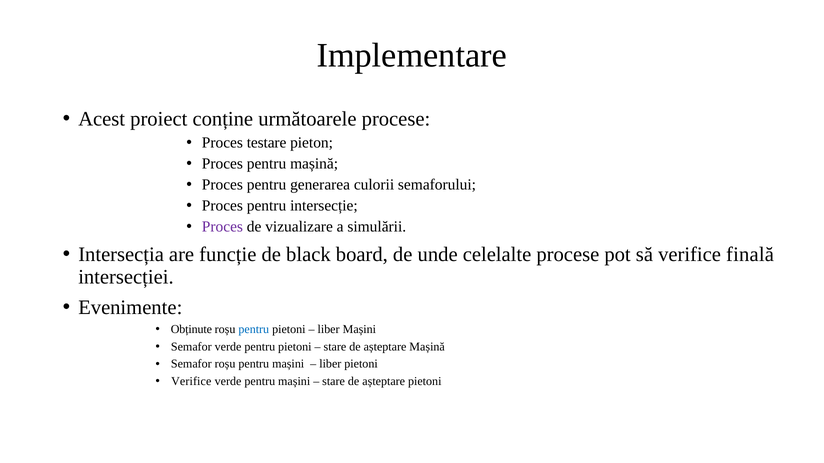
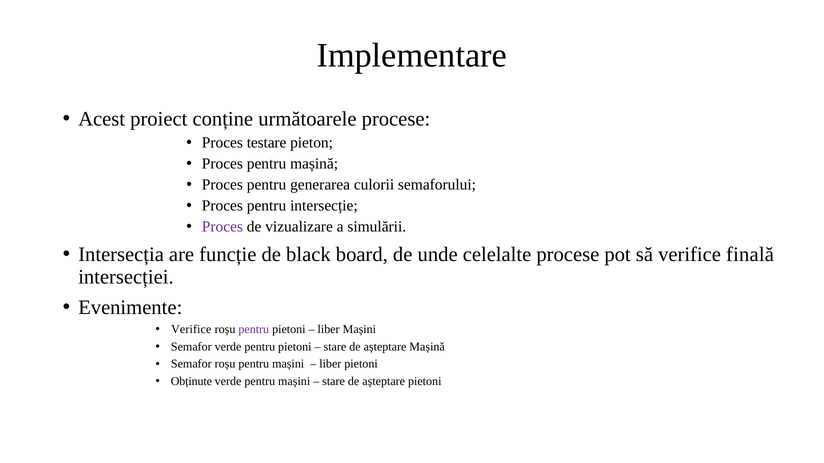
Obținute: Obținute -> Verifice (191, 330)
pentru colour: blue -> purple (254, 330)
Verifice: Verifice -> Obținute (191, 382)
